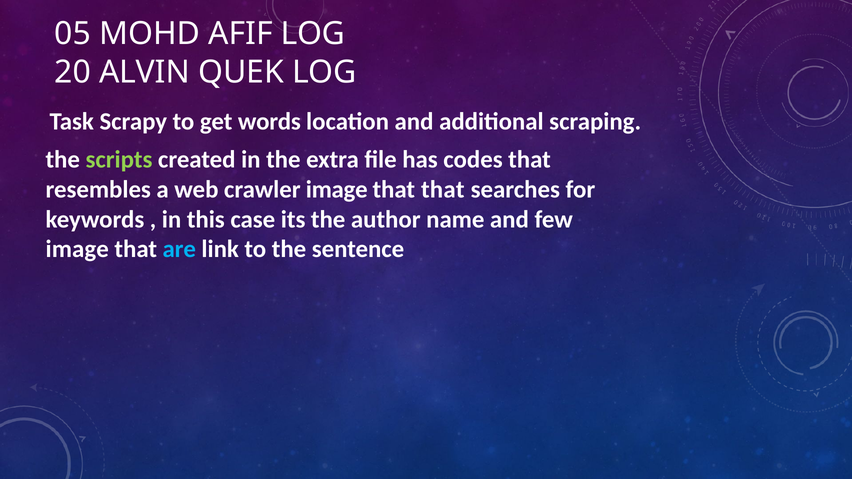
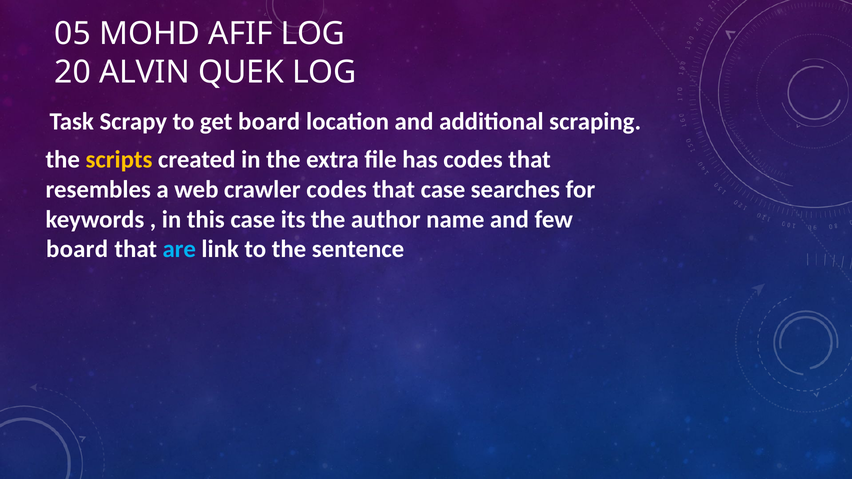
get words: words -> board (269, 122)
scripts colour: light green -> yellow (119, 160)
crawler image: image -> codes (336, 190)
that that: that -> case (443, 190)
image: image -> board (77, 249)
